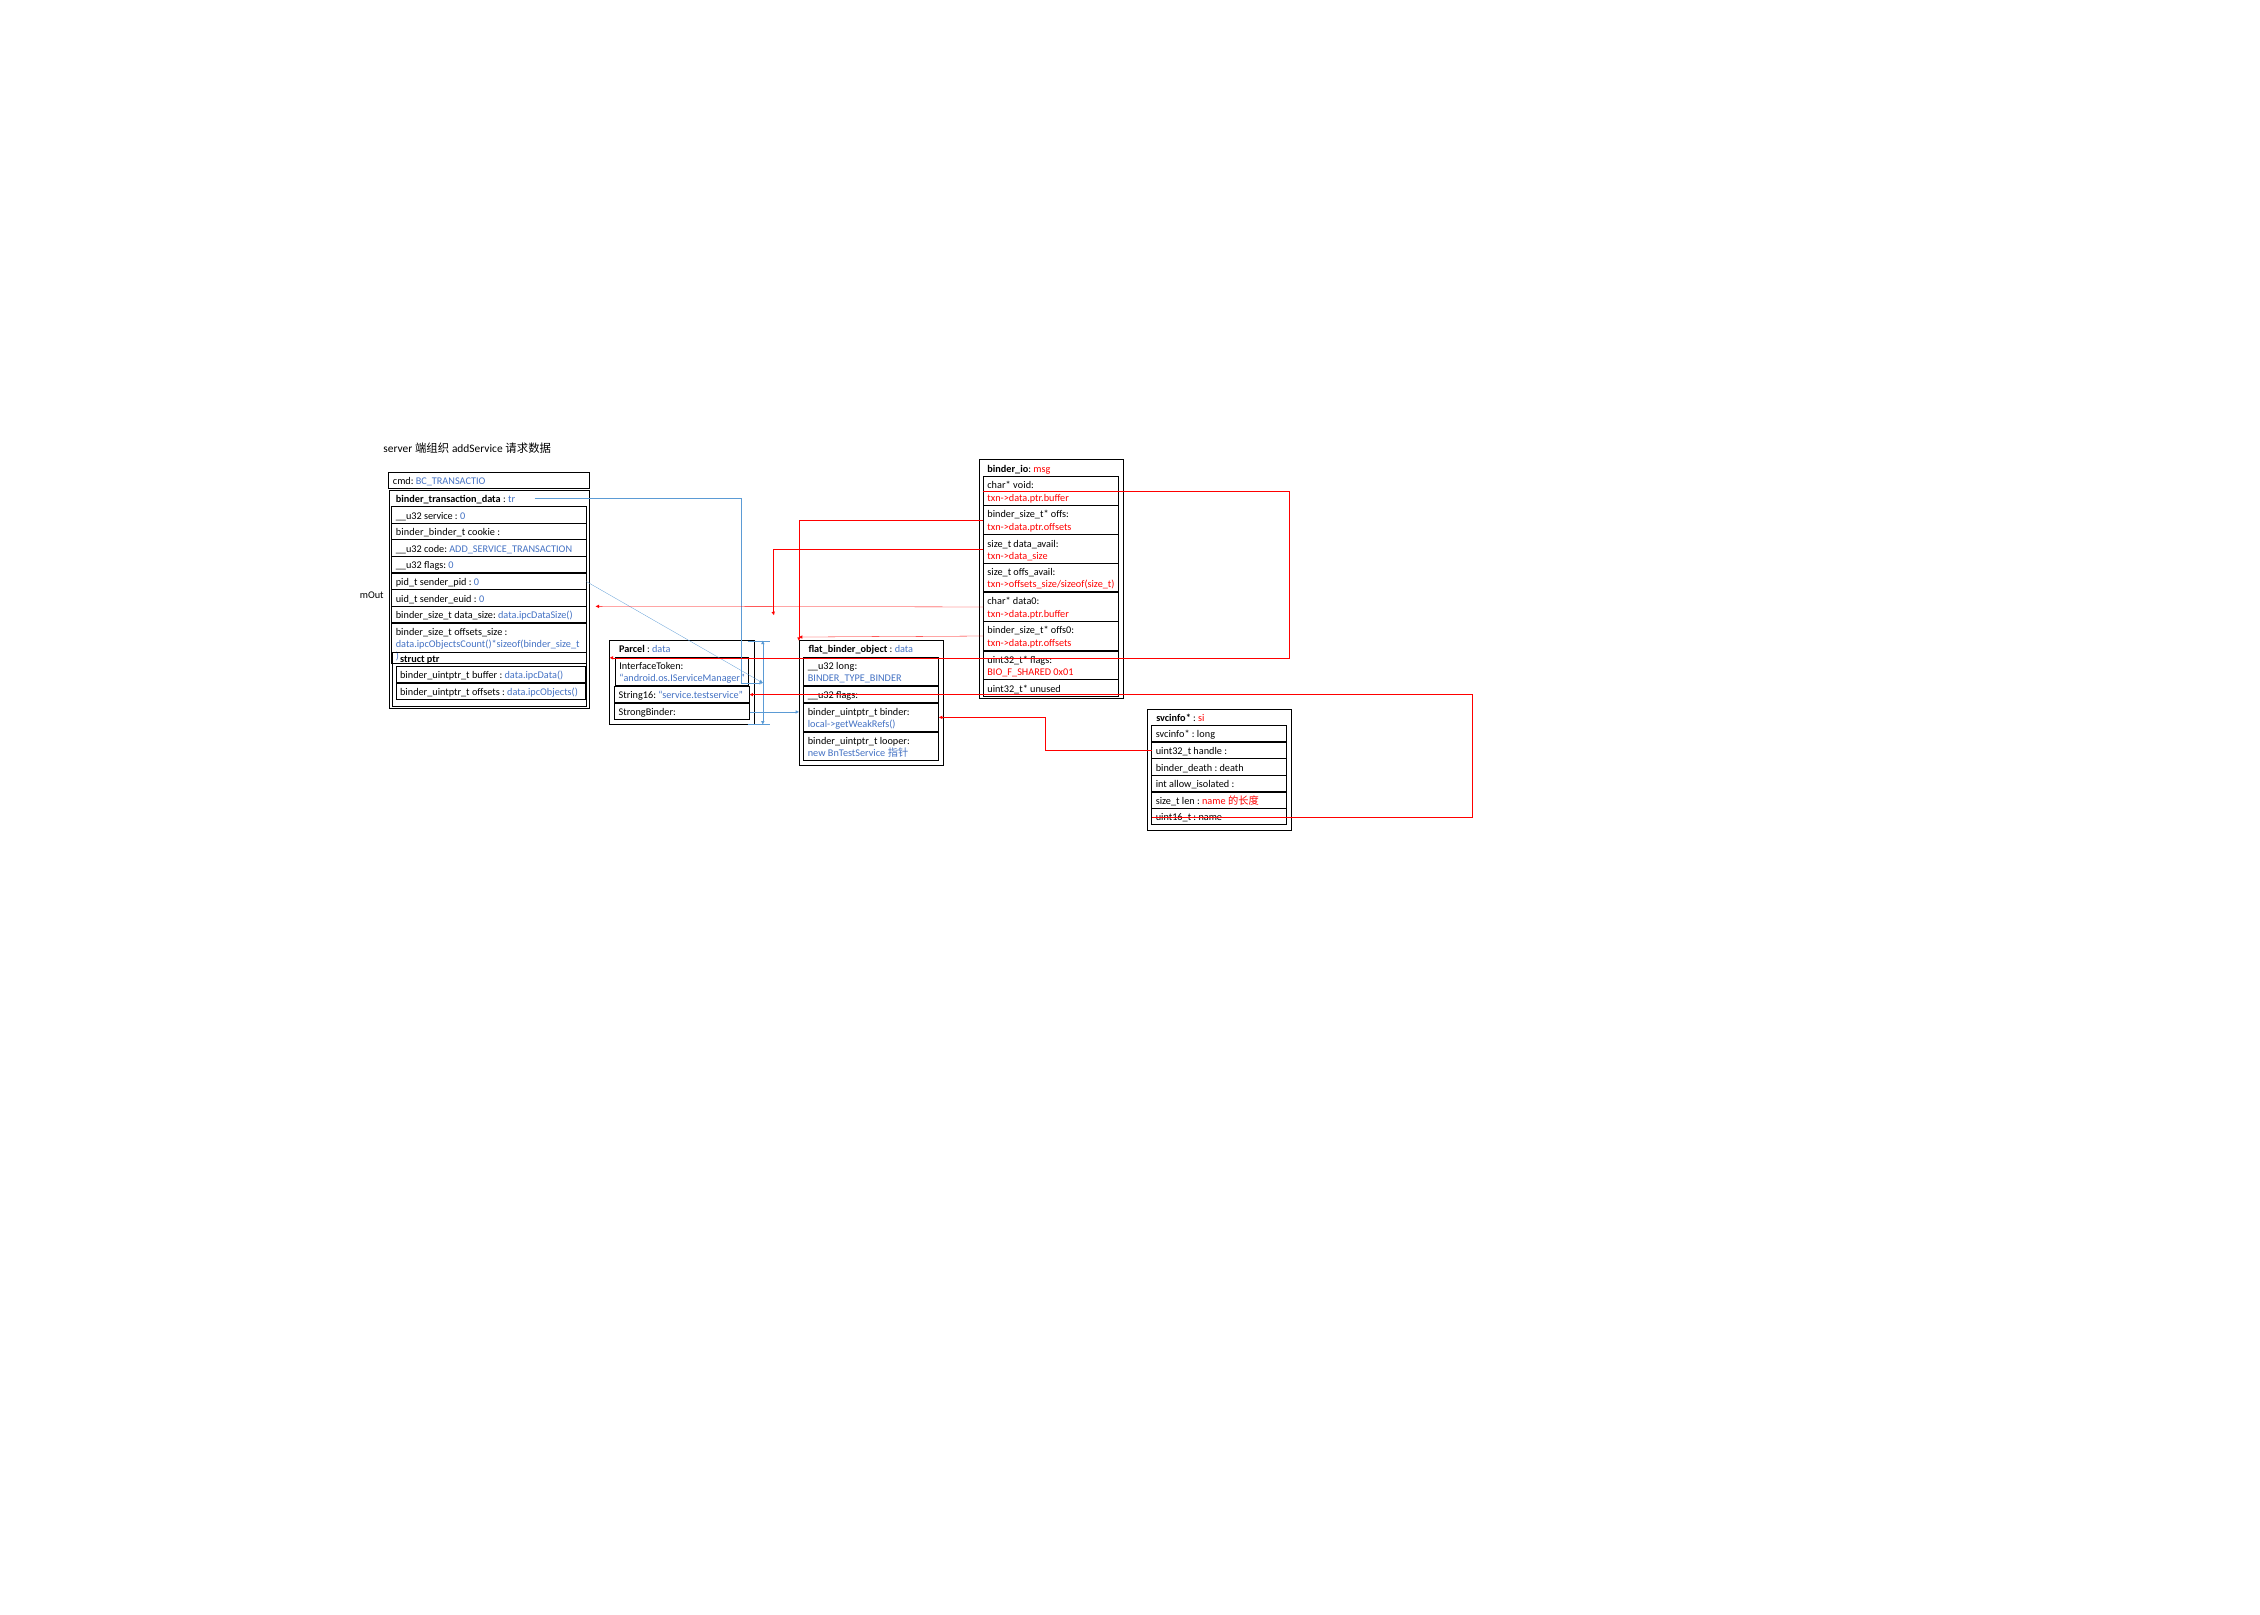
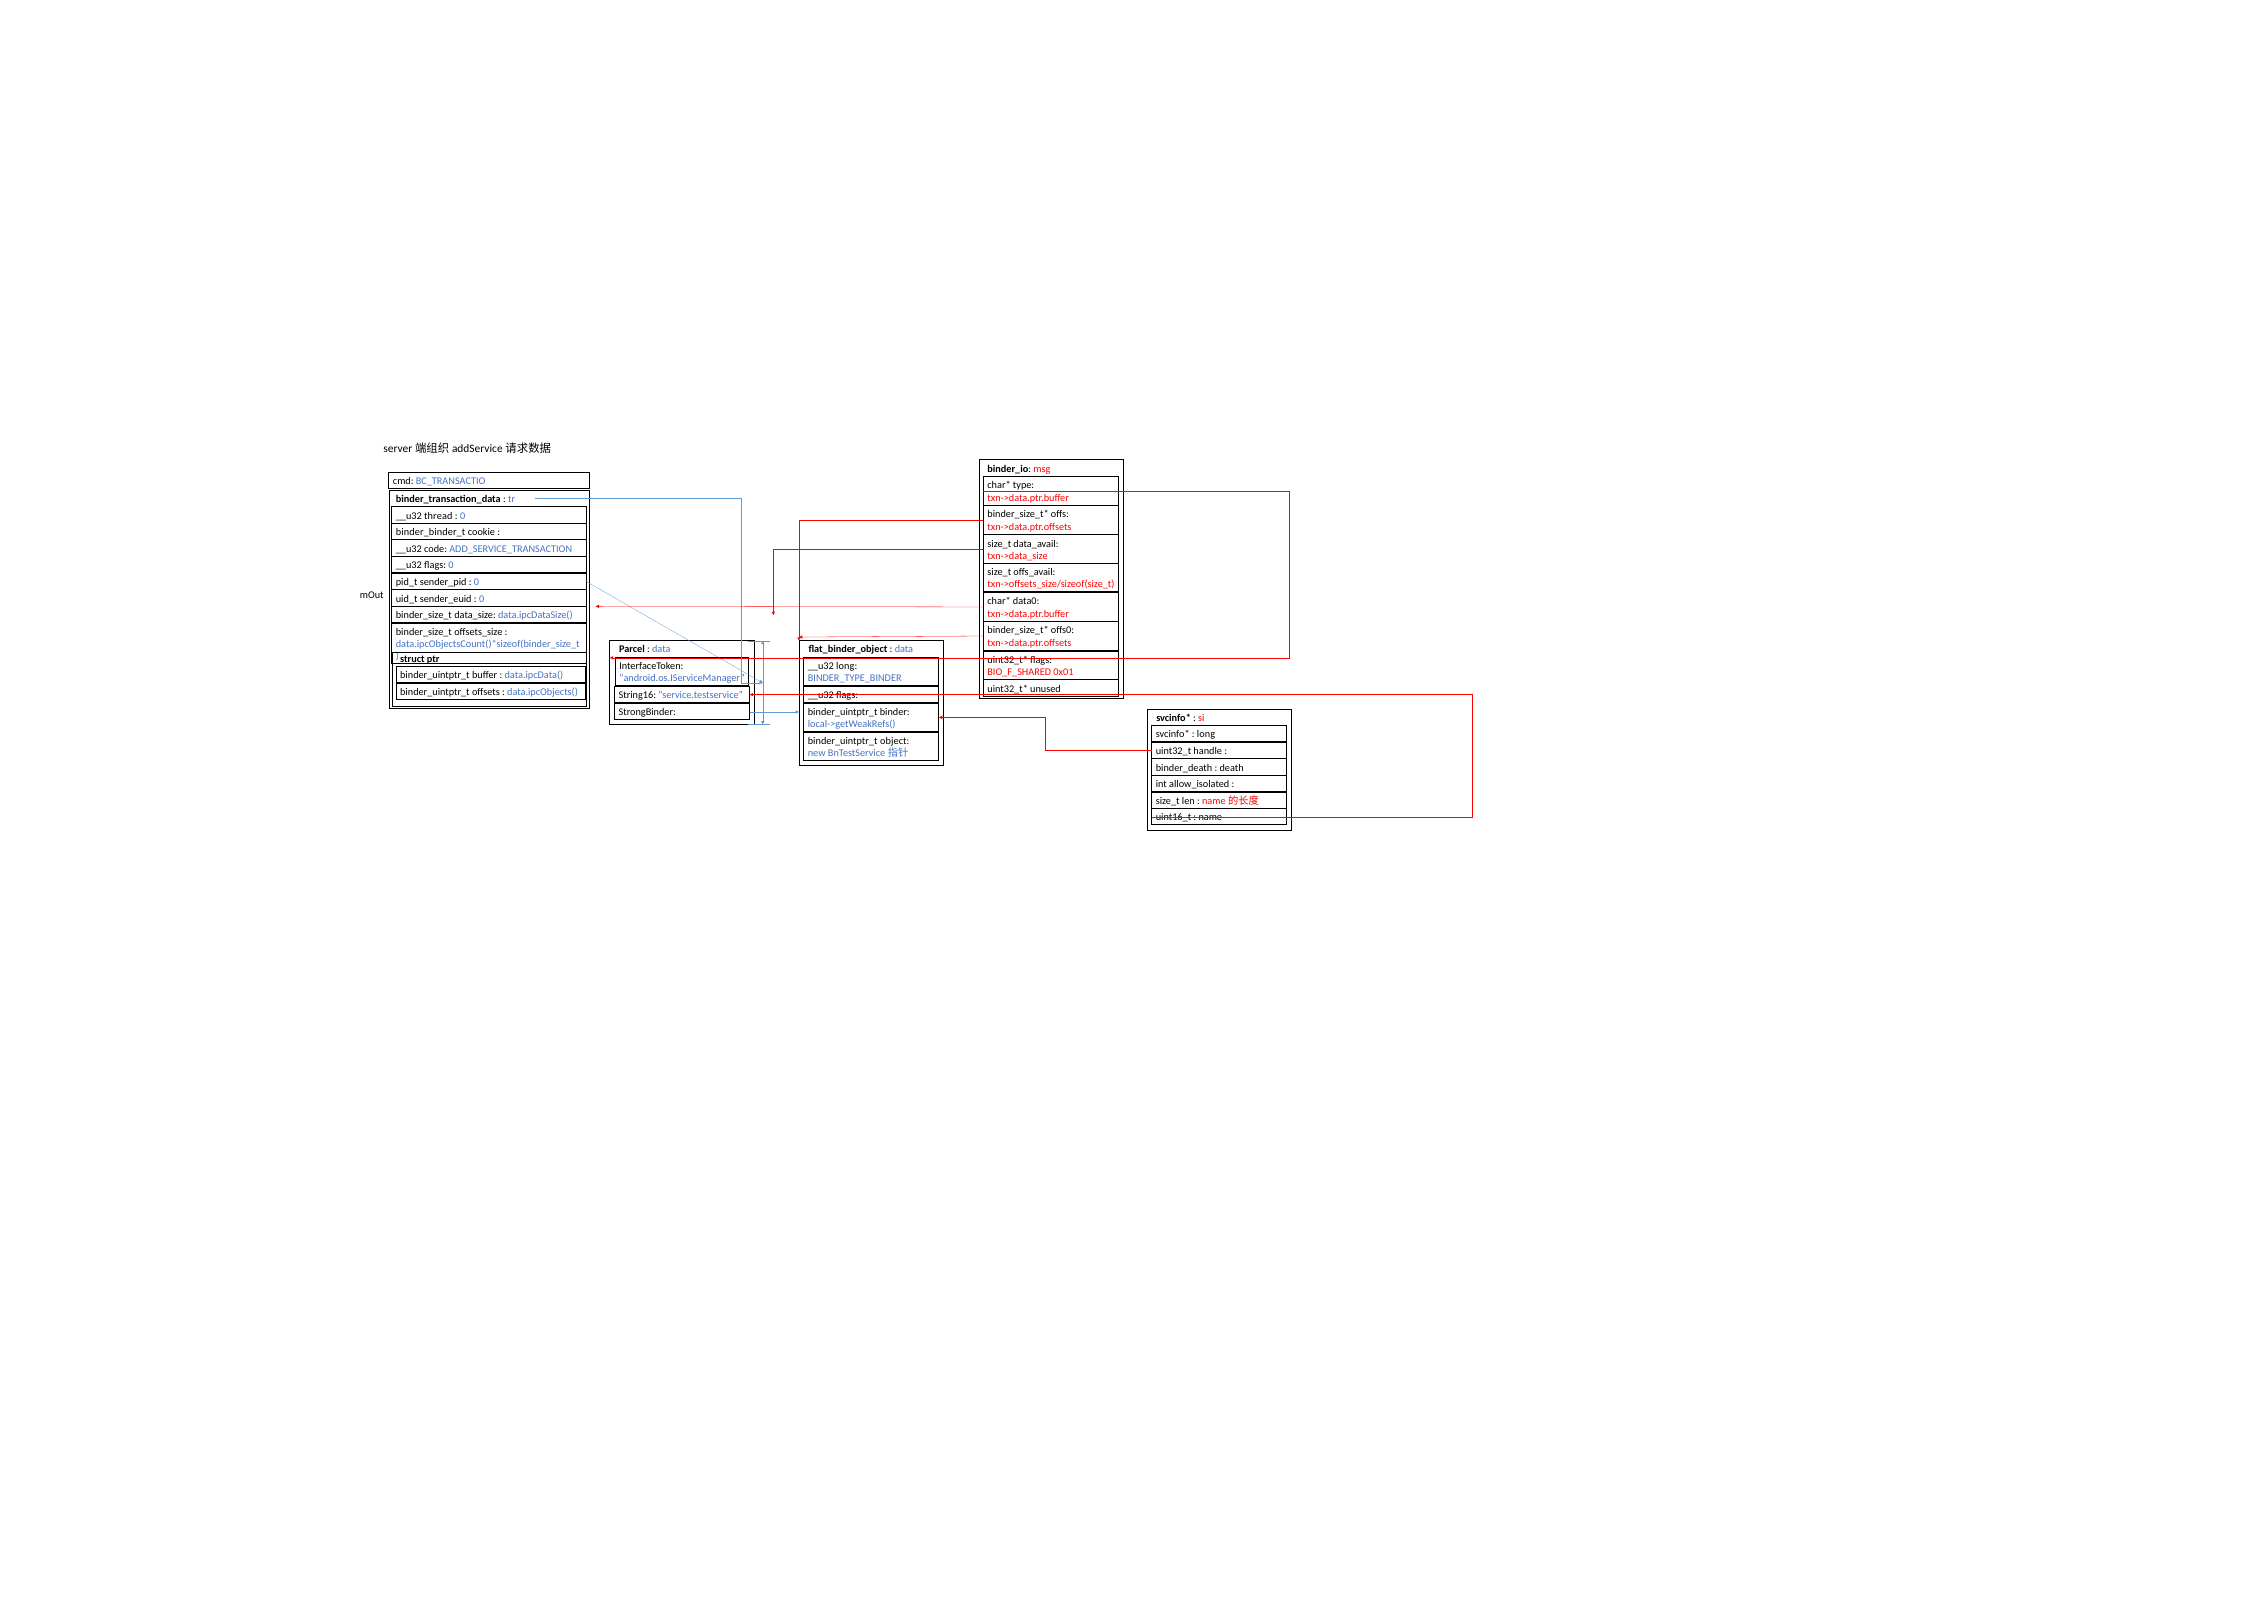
void: void -> type (1024, 485)
service: service -> thread (438, 516)
looper: looper -> object (895, 741)
